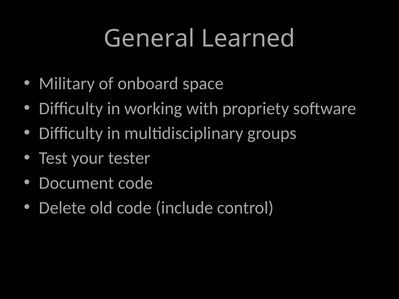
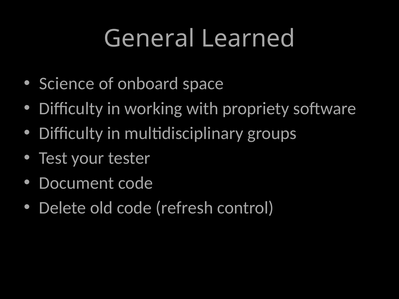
Military: Military -> Science (67, 84)
include: include -> refresh (184, 208)
